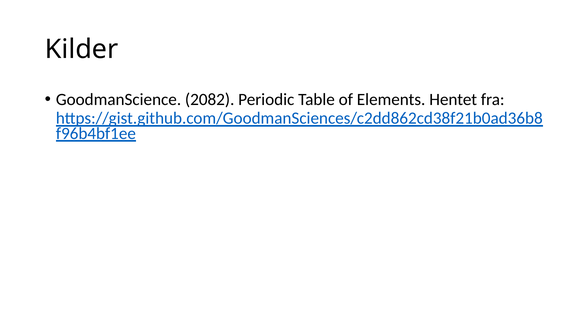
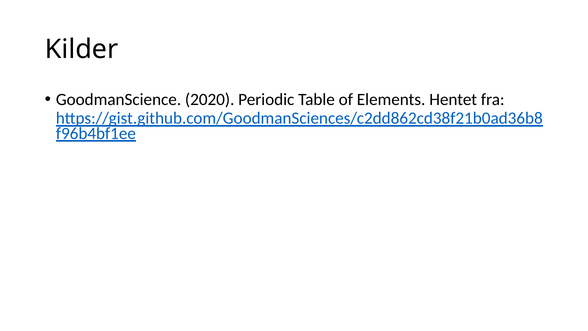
2082: 2082 -> 2020 (210, 99)
